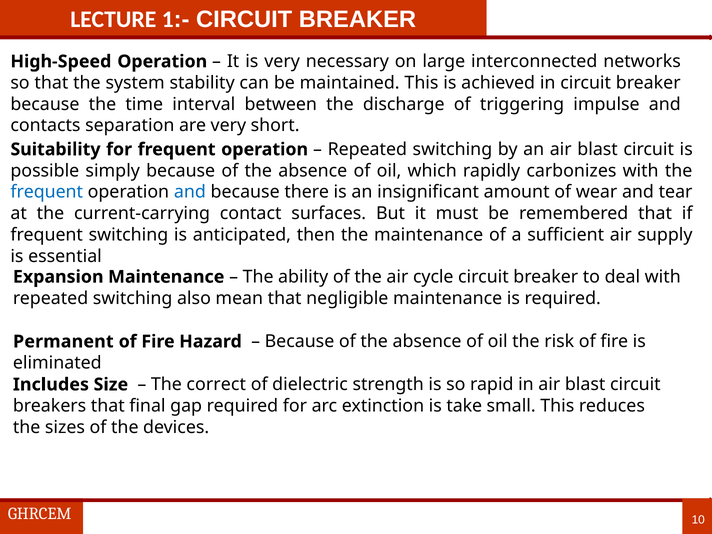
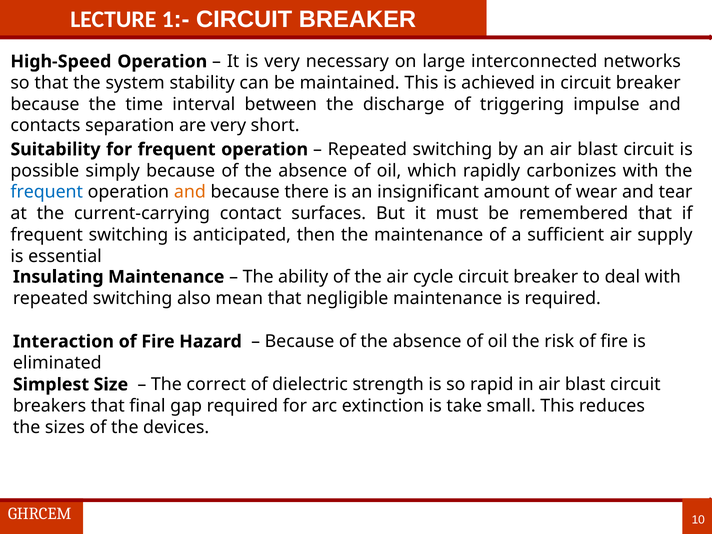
and colour: blue -> orange (190, 192)
Expansion: Expansion -> Insulating (58, 277)
Permanent: Permanent -> Interaction (63, 342)
Includes: Includes -> Simplest (51, 385)
